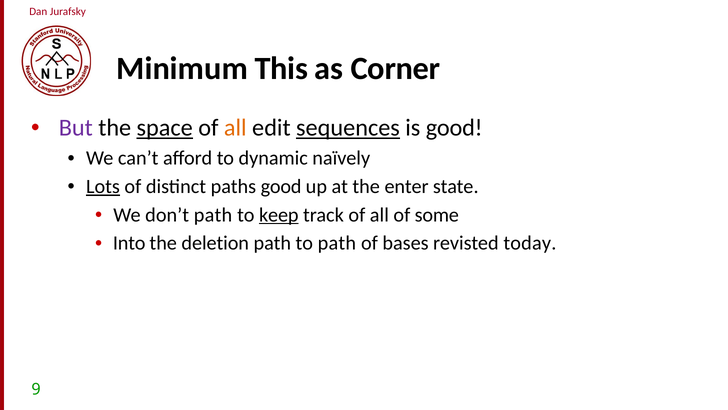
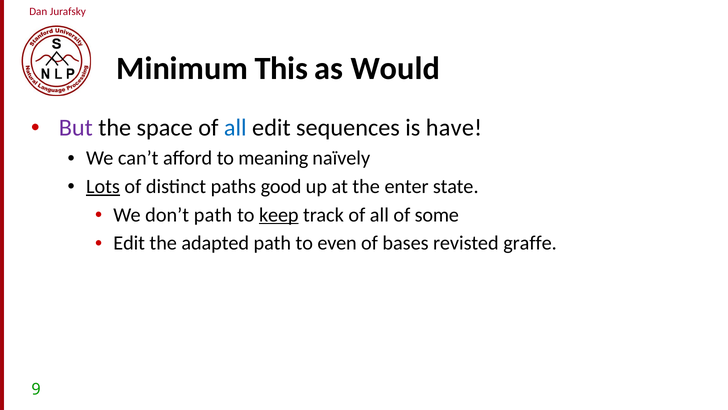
Corner: Corner -> Would (395, 69)
space underline: present -> none (165, 128)
all colour: orange -> blue (235, 128)
sequences underline: present -> none (348, 128)
is good: good -> have (454, 128)
dynamic: dynamic -> meaning (273, 158)
Into: Into -> Edit (129, 243)
deletion: deletion -> adapted (215, 243)
to path: path -> even (337, 243)
today: today -> graffe (530, 243)
